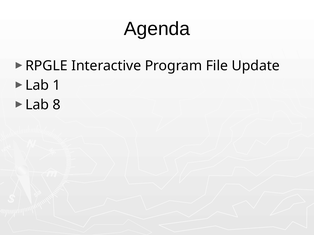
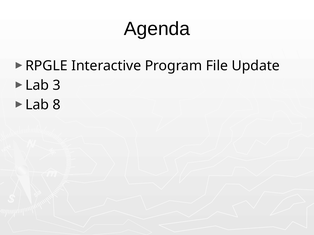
1: 1 -> 3 (57, 85)
